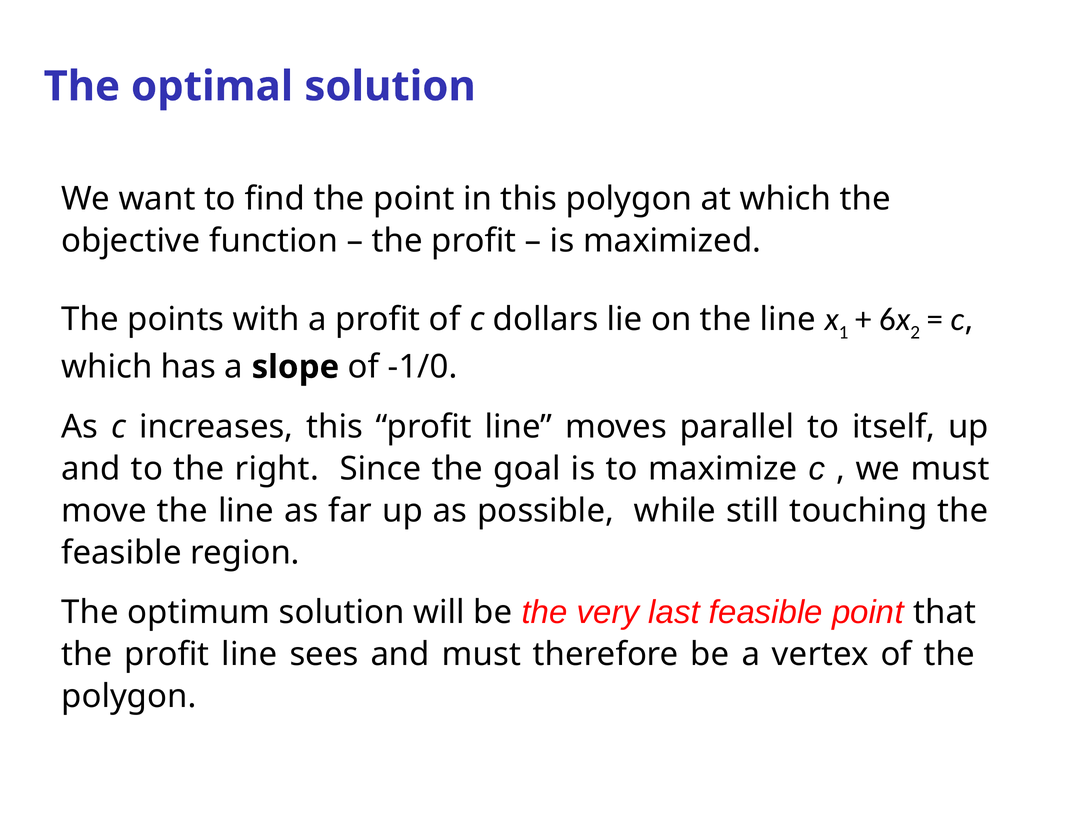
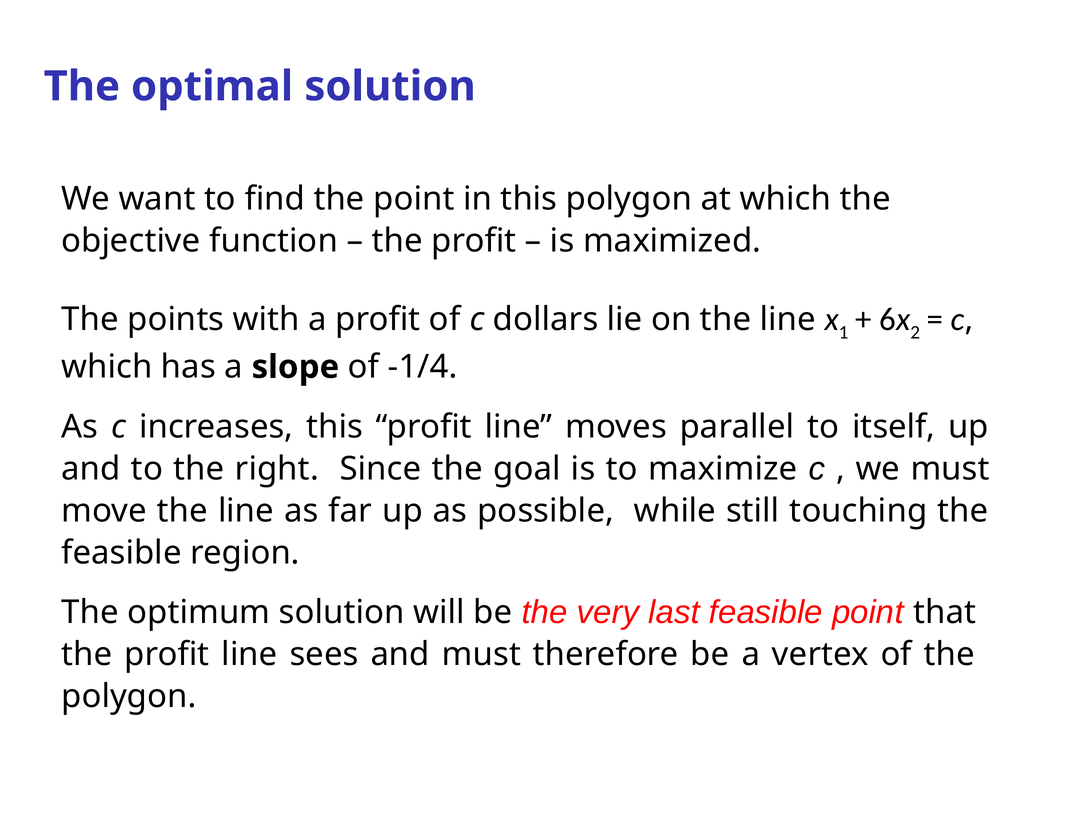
-1/0: -1/0 -> -1/4 (423, 367)
